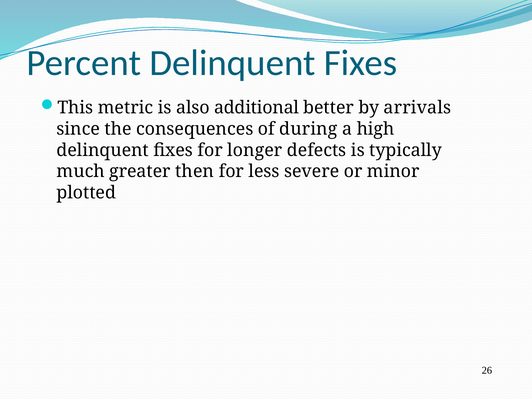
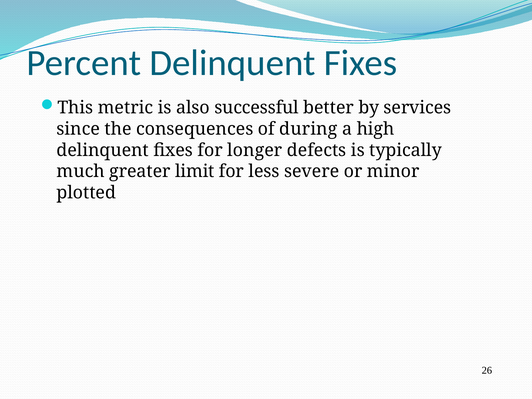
additional: additional -> successful (257, 108)
arrivals: arrivals -> services (417, 108)
then: then -> limit (195, 171)
